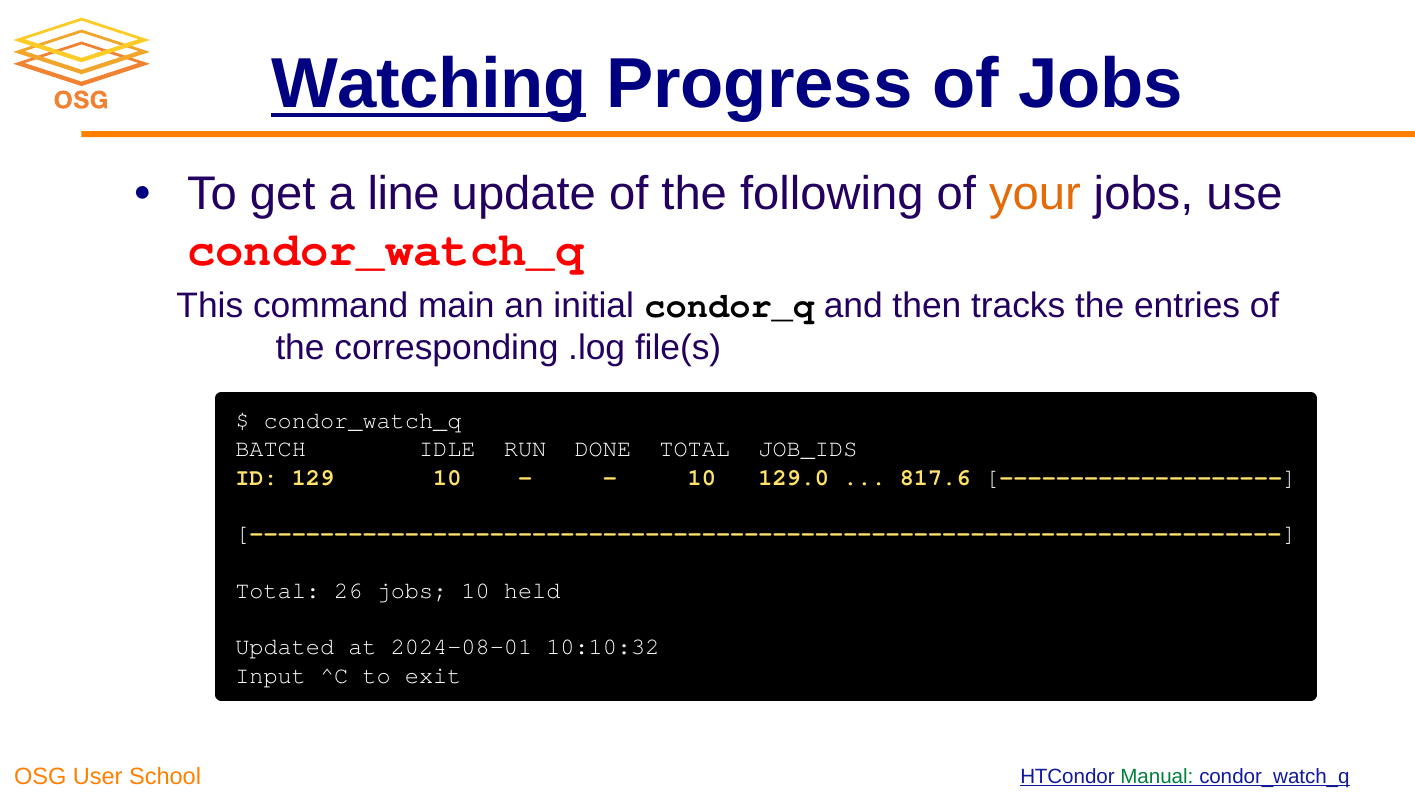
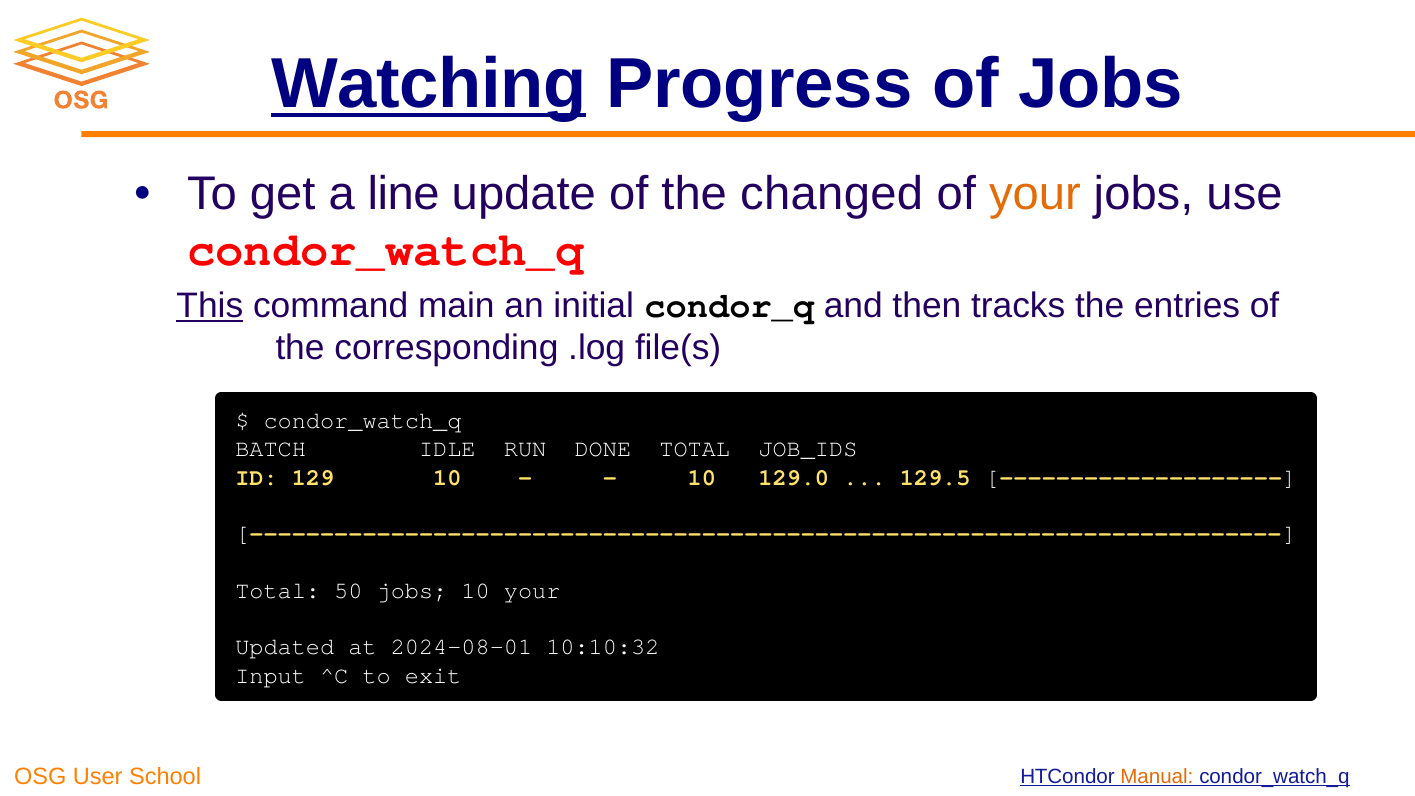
following: following -> changed (832, 193)
This underline: none -> present (210, 306)
817.6: 817.6 -> 129.5 (935, 477)
26: 26 -> 50 (348, 590)
10 held: held -> your (532, 590)
Manual colour: green -> orange (1157, 777)
